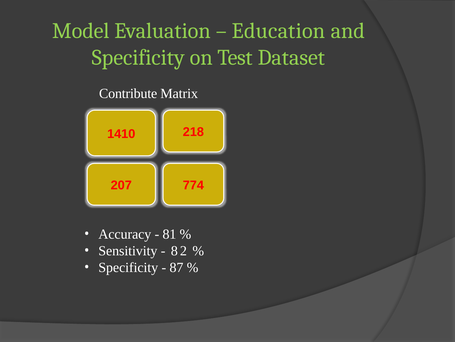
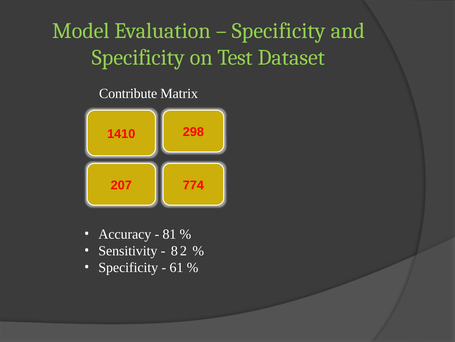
Education: Education -> Specificity (279, 31)
218: 218 -> 298 (193, 132)
87: 87 -> 61 (176, 267)
